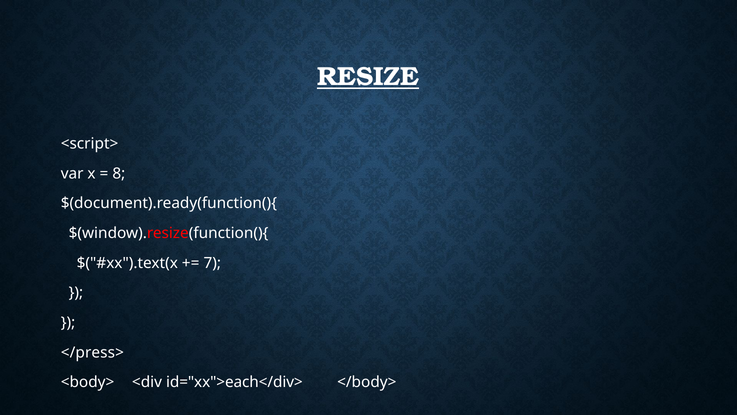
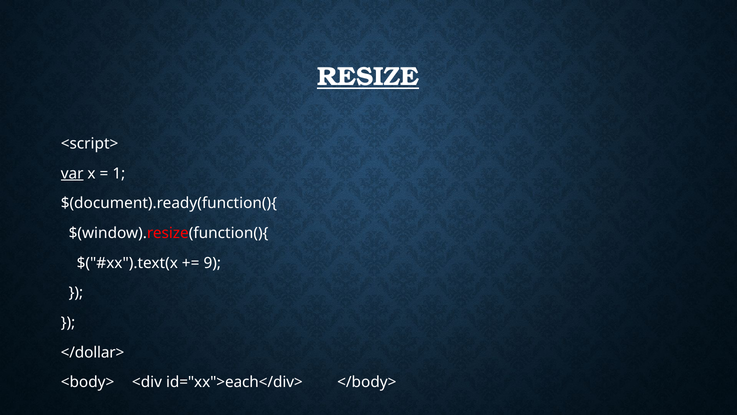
var underline: none -> present (72, 173)
8: 8 -> 1 (119, 173)
7: 7 -> 9 (212, 263)
</press>: </press> -> </dollar> (92, 352)
